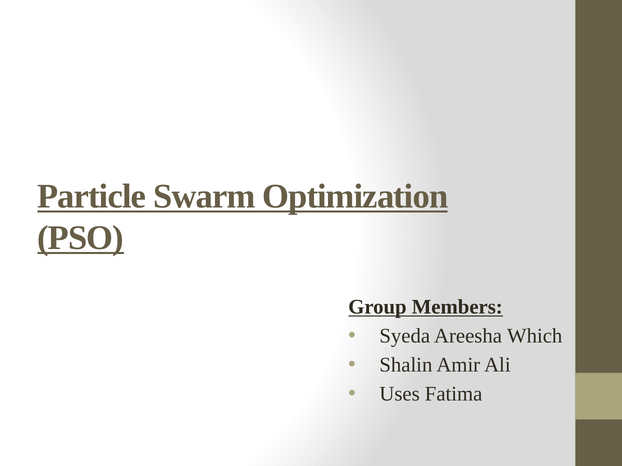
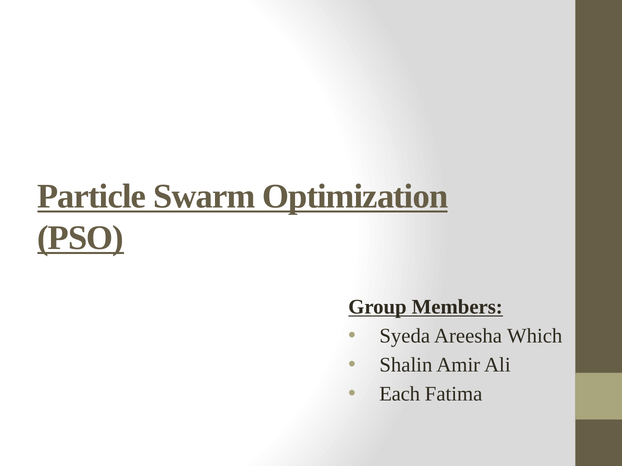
Uses: Uses -> Each (400, 394)
